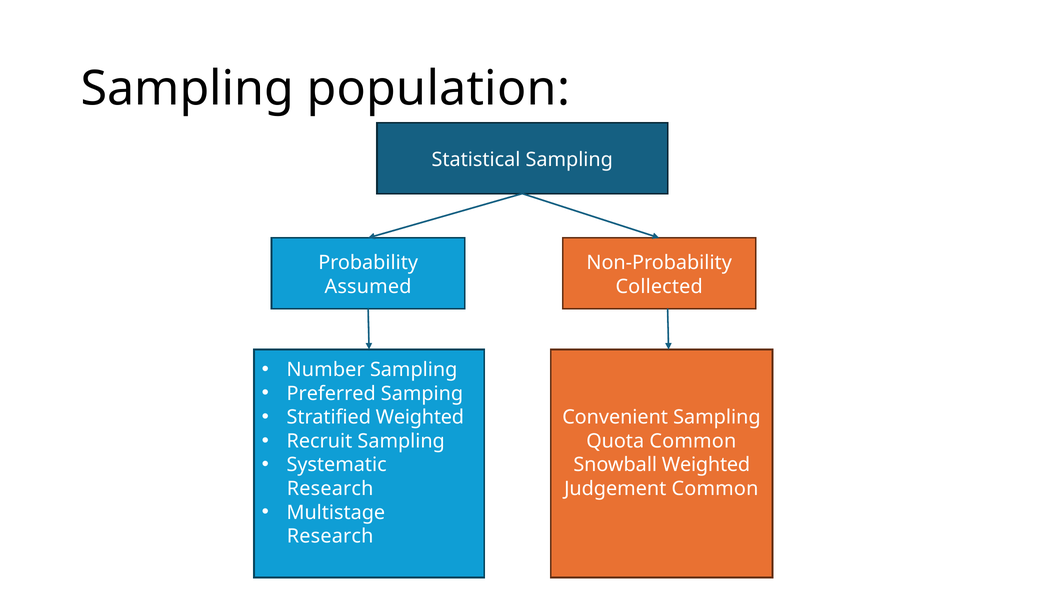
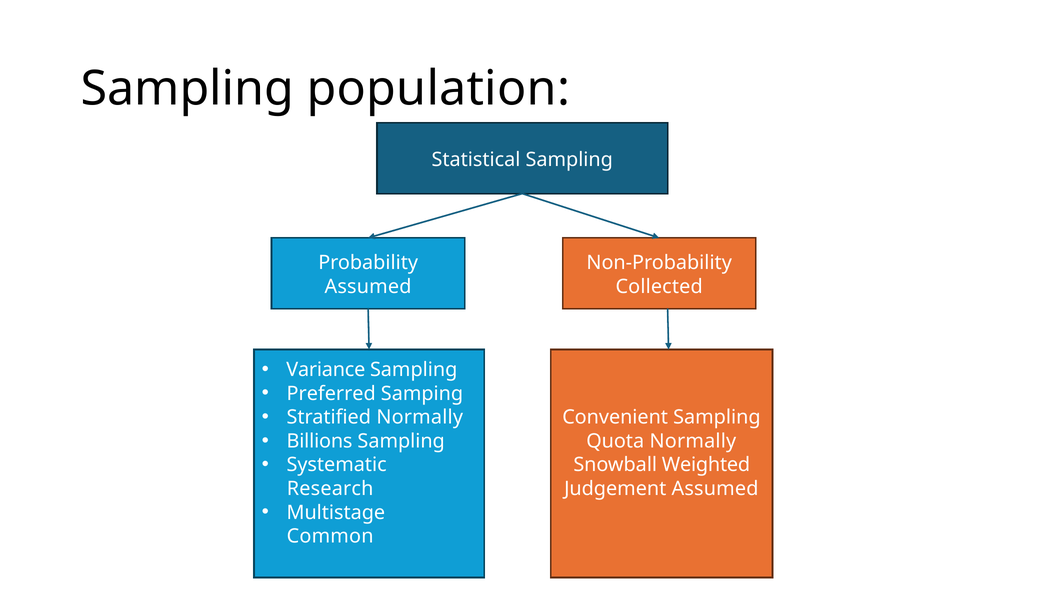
Number: Number -> Variance (326, 369)
Stratified Weighted: Weighted -> Normally (420, 417)
Recruit: Recruit -> Billions (320, 441)
Quota Common: Common -> Normally (693, 441)
Judgement Common: Common -> Assumed (715, 488)
Research: Research -> Common (330, 536)
